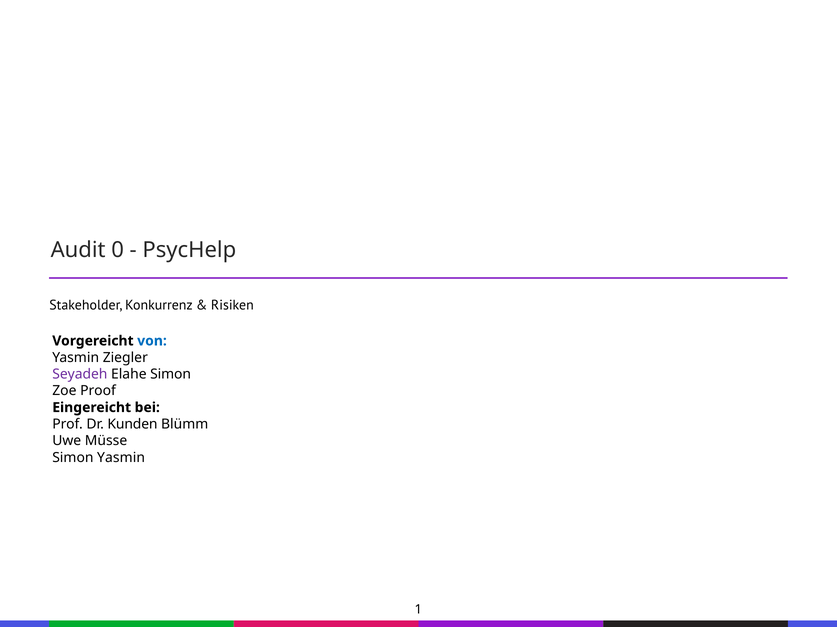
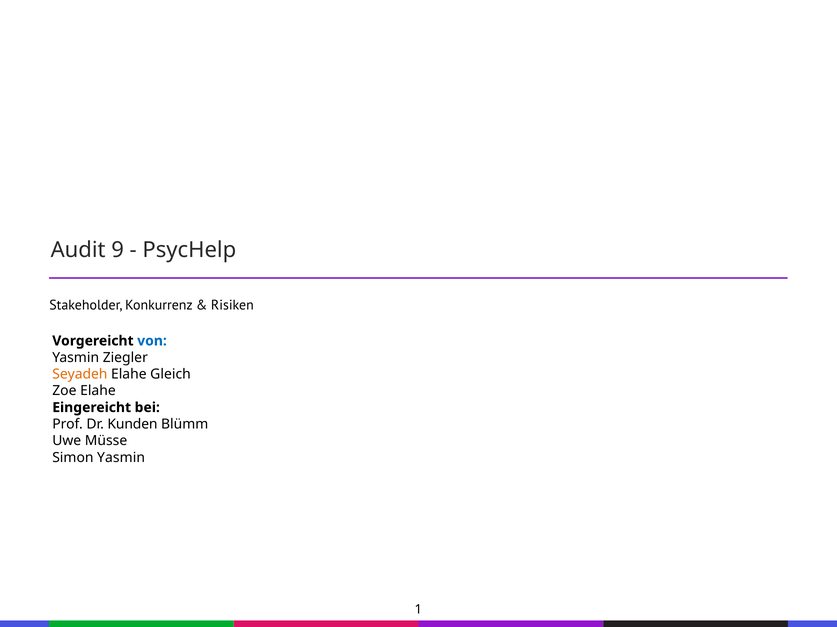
0: 0 -> 9 (118, 250)
Seyadeh colour: purple -> orange (80, 375)
Elahe Simon: Simon -> Gleich (171, 375)
Zoe Proof: Proof -> Elahe (98, 391)
